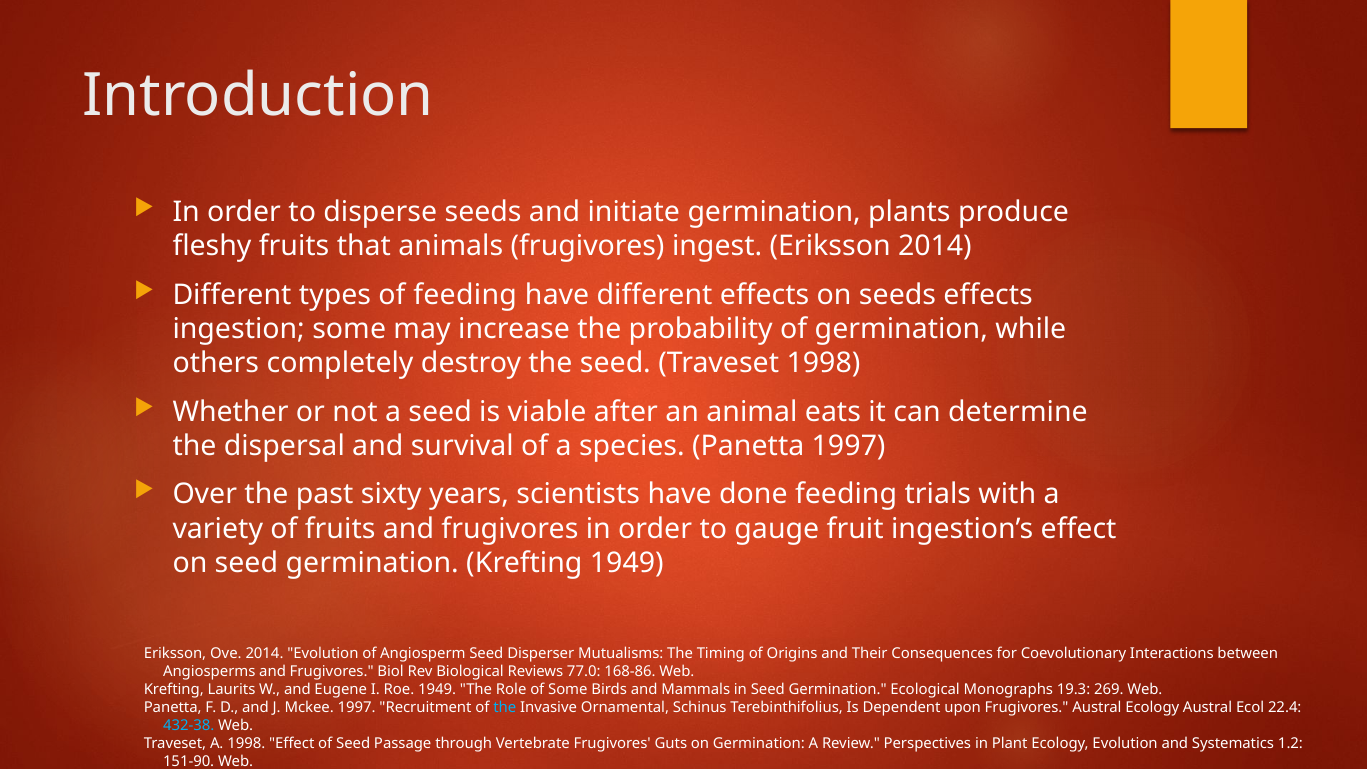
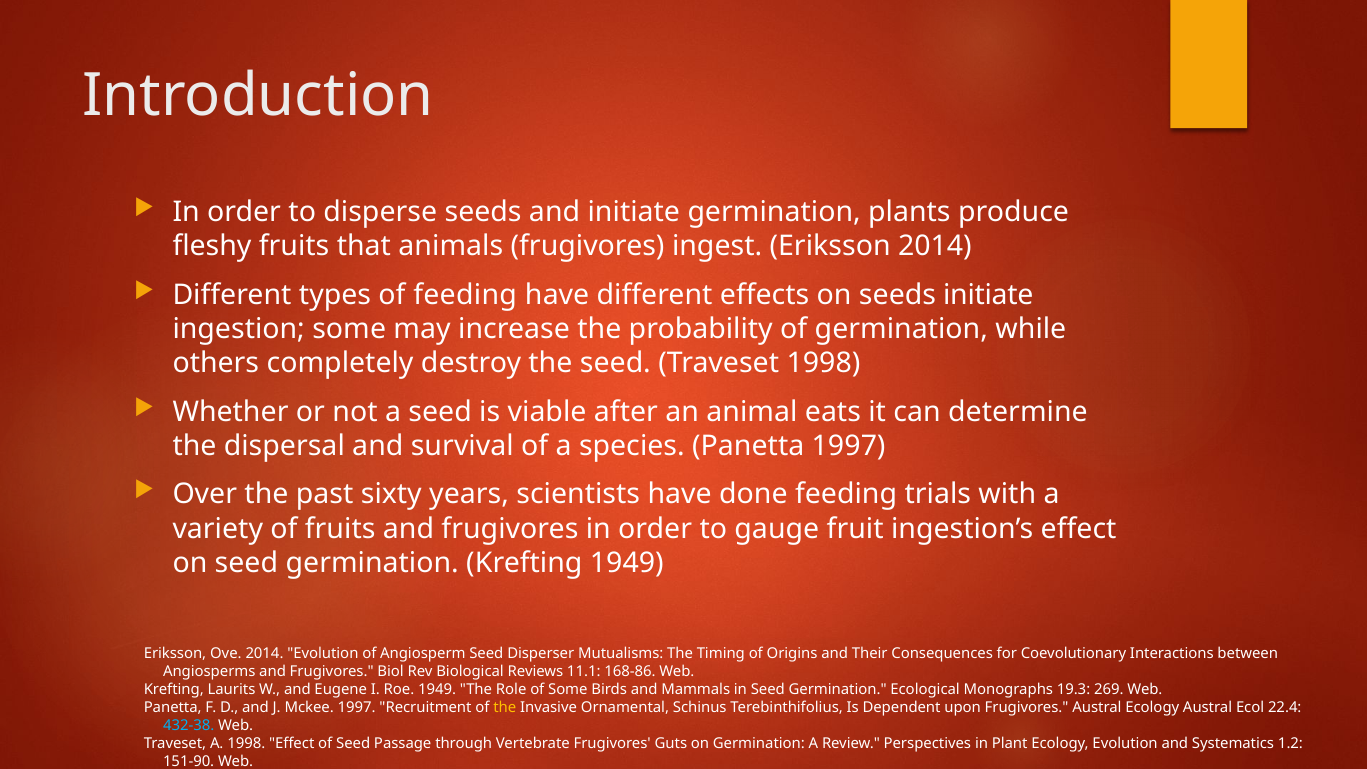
seeds effects: effects -> initiate (988, 295)
77.0: 77.0 -> 11.1 (584, 672)
the colour: light blue -> yellow (505, 708)
